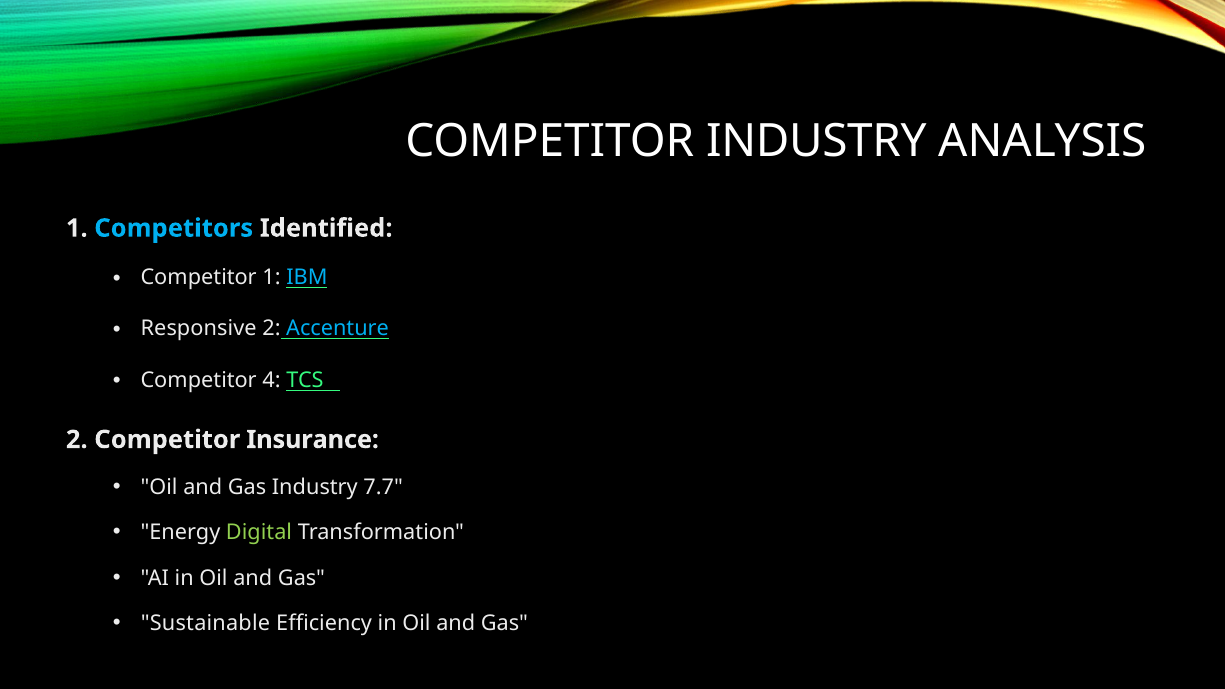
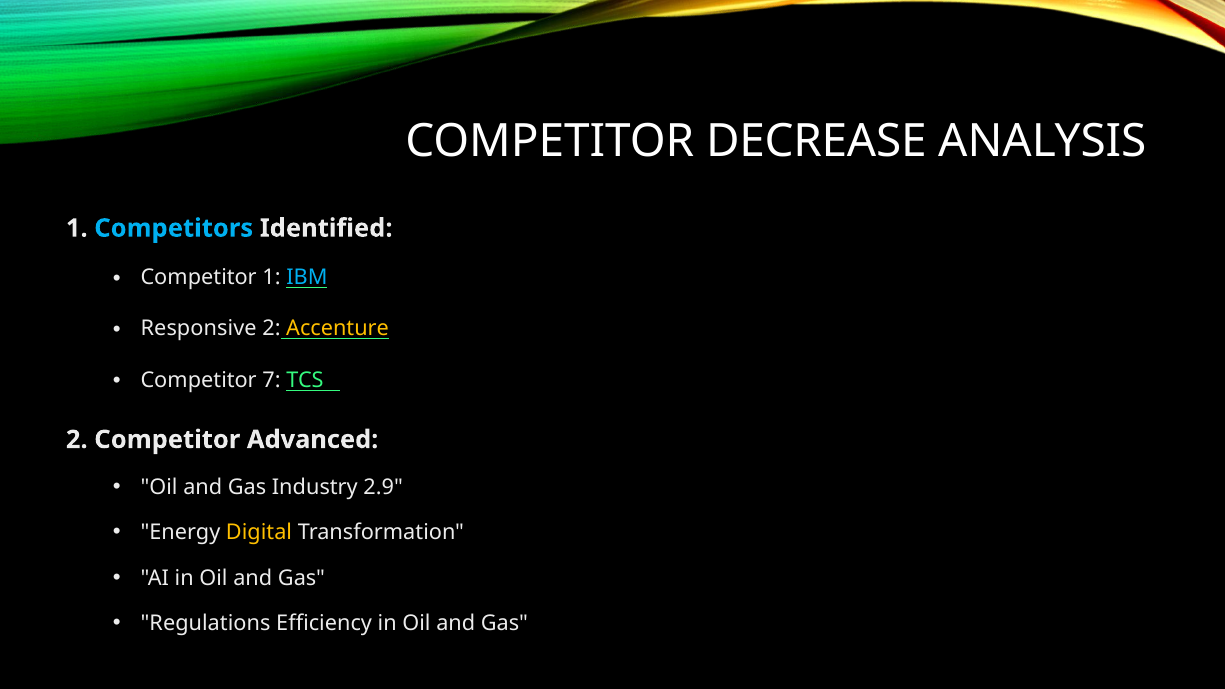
COMPETITOR INDUSTRY: INDUSTRY -> DECREASE (816, 141)
Accenture colour: light blue -> yellow (338, 328)
4: 4 -> 7 (272, 381)
Insurance: Insurance -> Advanced (313, 440)
7.7: 7.7 -> 2.9 (383, 487)
Digital colour: light green -> yellow (259, 533)
Sustainable: Sustainable -> Regulations (206, 623)
